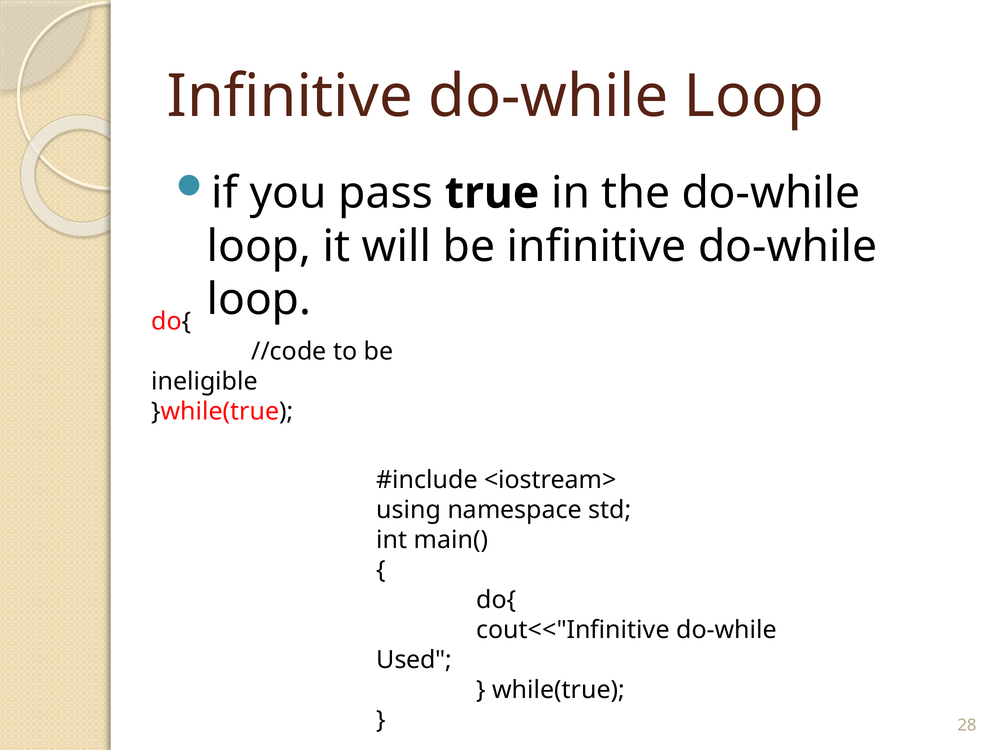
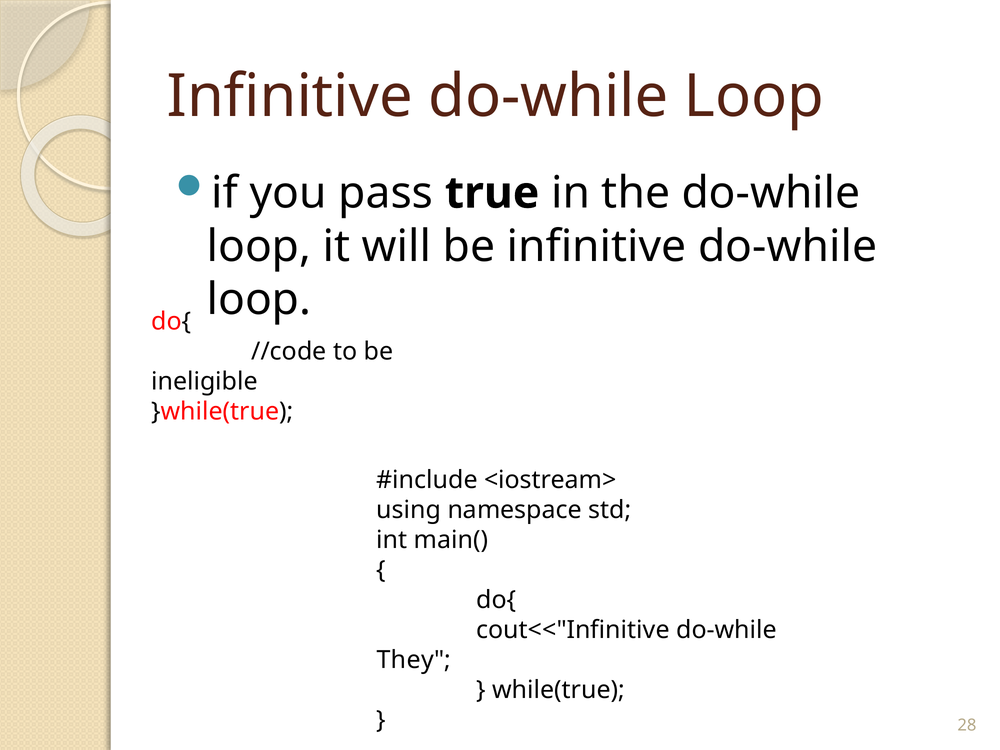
Used: Used -> They (414, 660)
